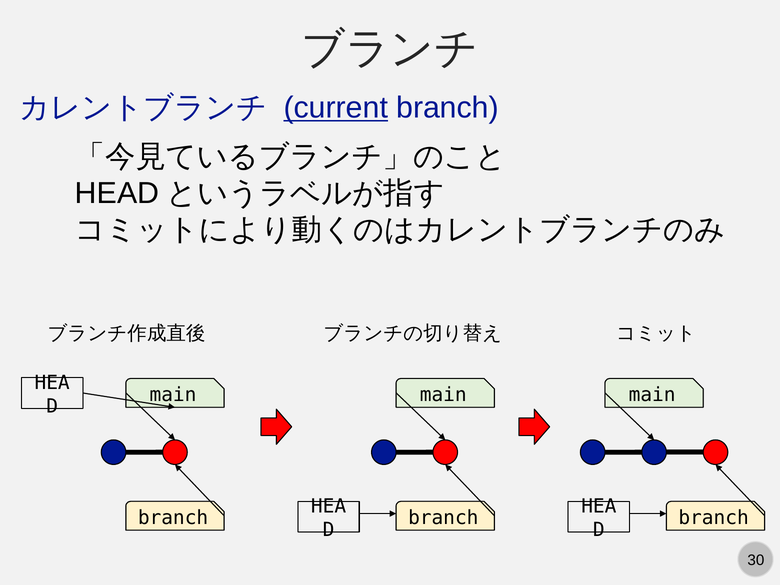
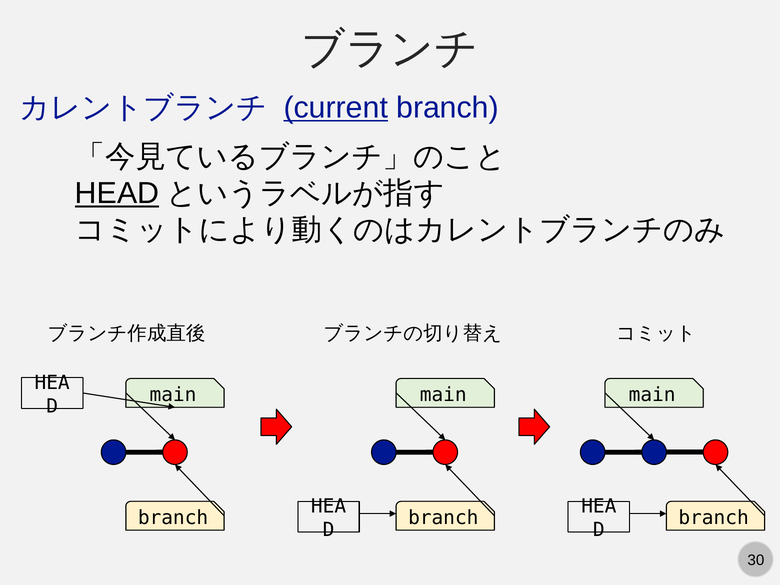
HEAD underline: none -> present (117, 193)
